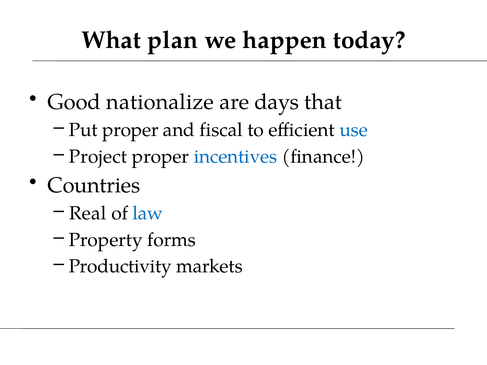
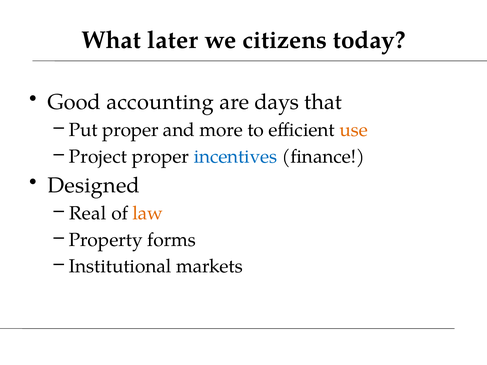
plan: plan -> later (173, 40)
happen: happen -> citizens (285, 40)
nationalize: nationalize -> accounting (160, 102)
fiscal: fiscal -> more (221, 130)
use colour: blue -> orange (354, 130)
Countries: Countries -> Designed (94, 186)
law colour: blue -> orange (148, 214)
Productivity: Productivity -> Institutional (120, 267)
